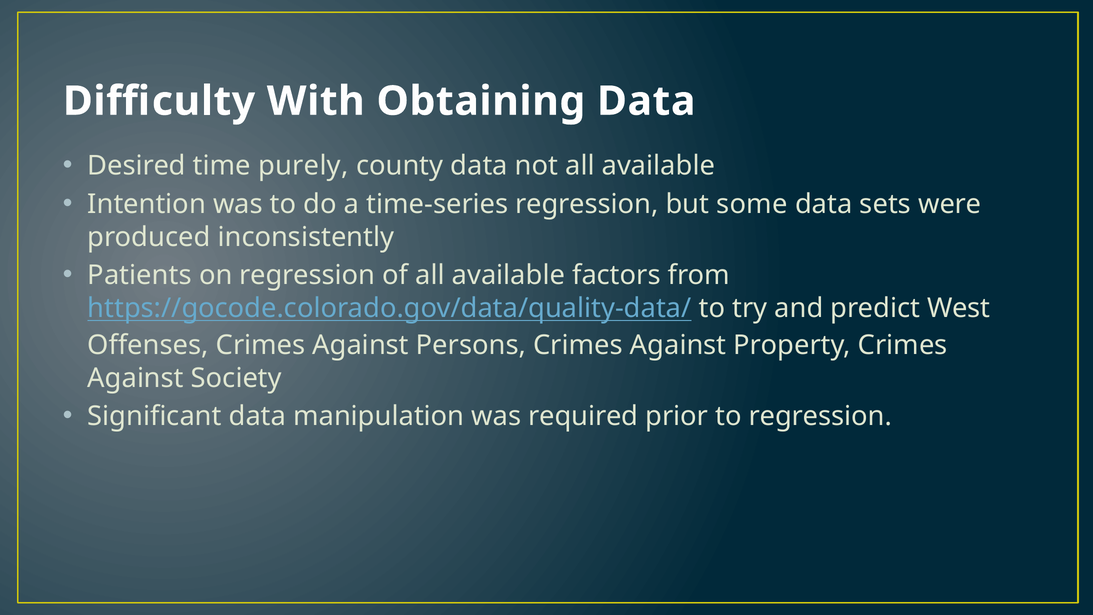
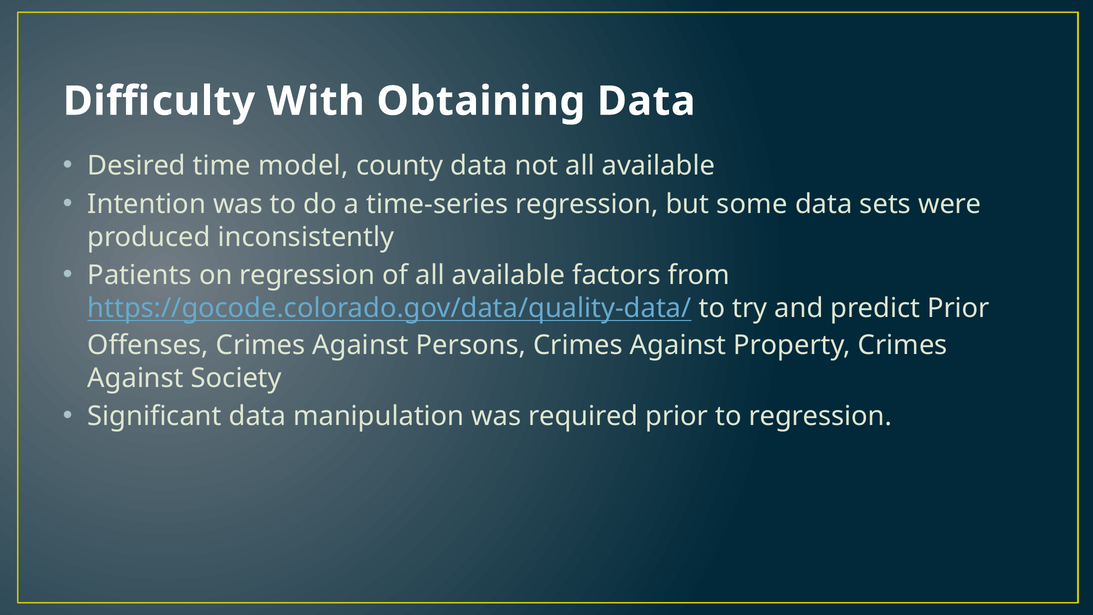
purely: purely -> model (303, 166)
predict West: West -> Prior (958, 308)
